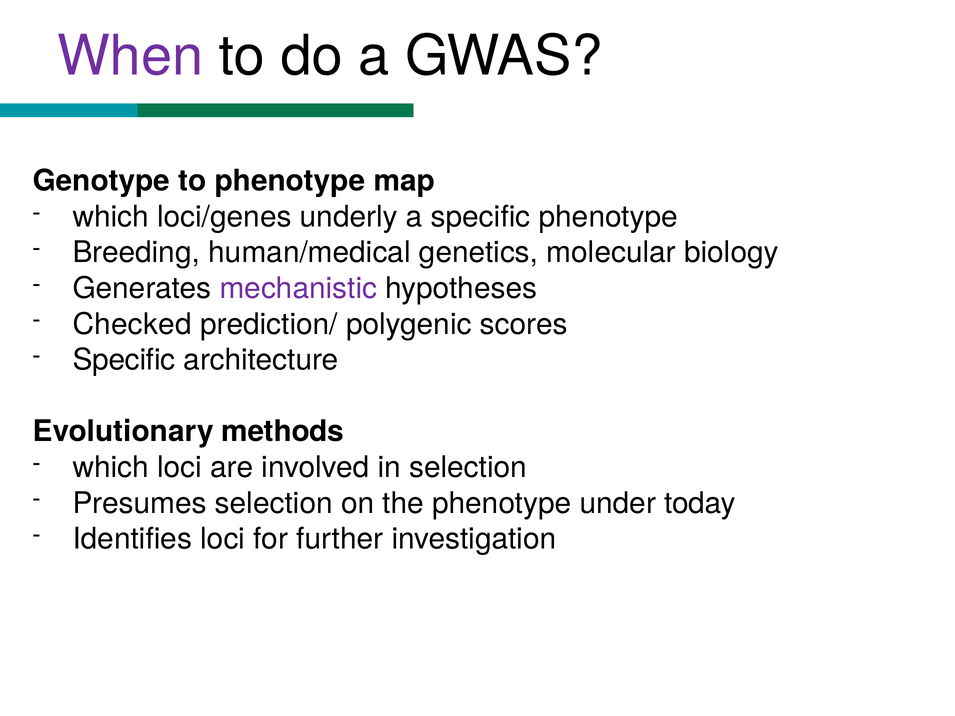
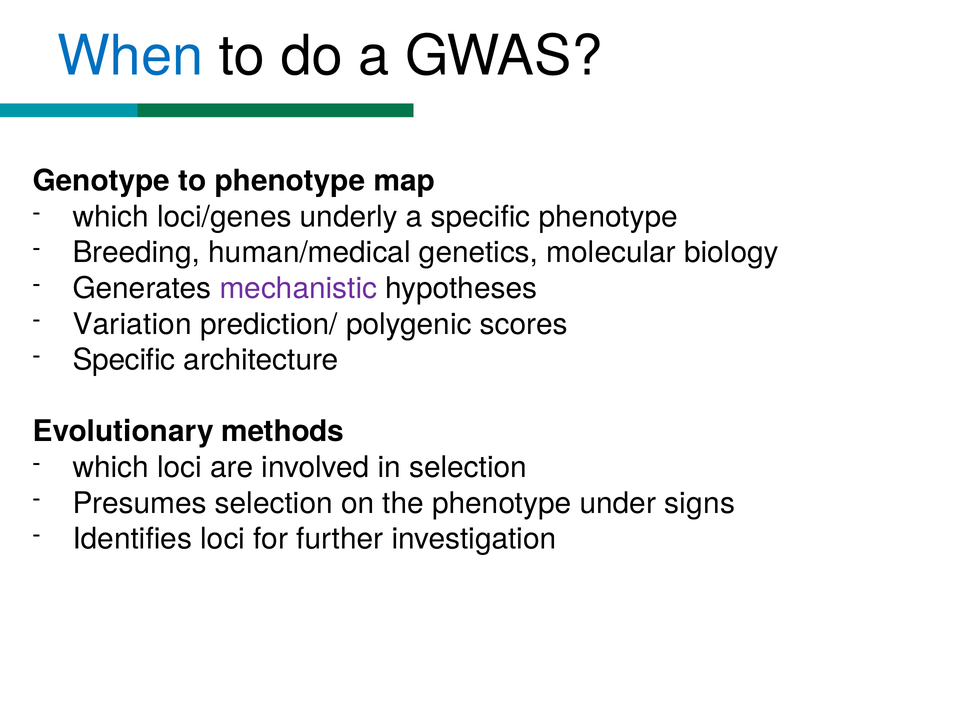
When colour: purple -> blue (130, 56)
Checked: Checked -> Variation (132, 324)
today: today -> signs (700, 503)
